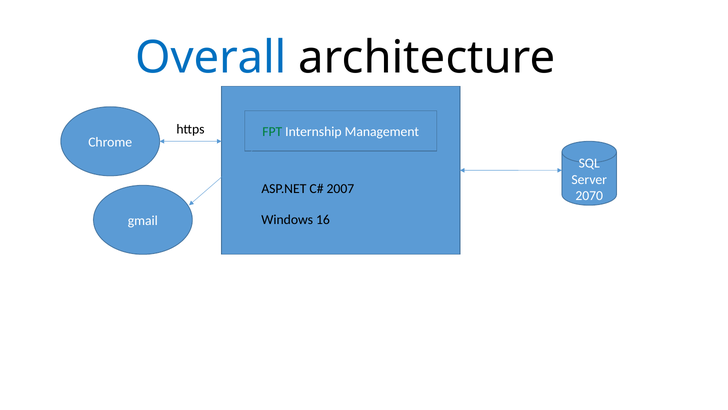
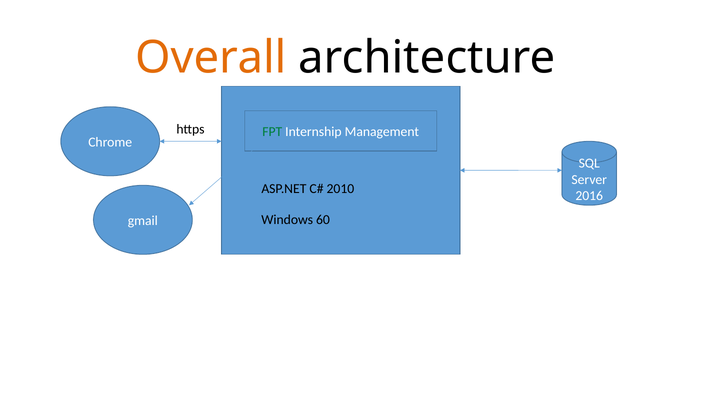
Overall colour: blue -> orange (211, 58)
2007: 2007 -> 2010 (340, 189)
2070: 2070 -> 2016 (589, 196)
16: 16 -> 60 (323, 219)
